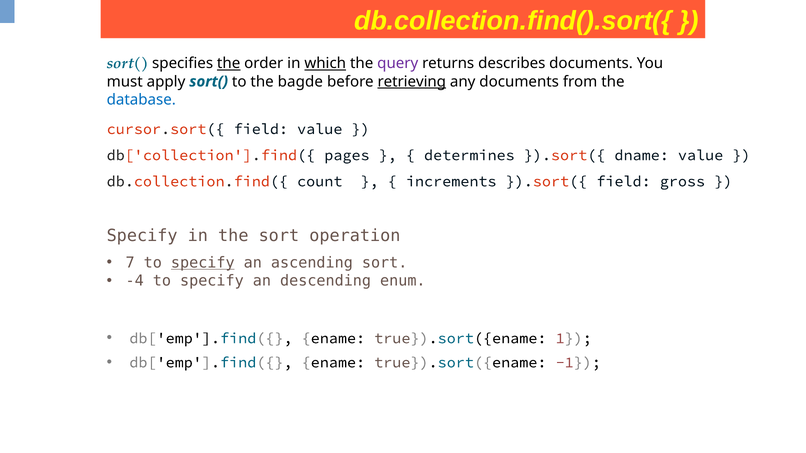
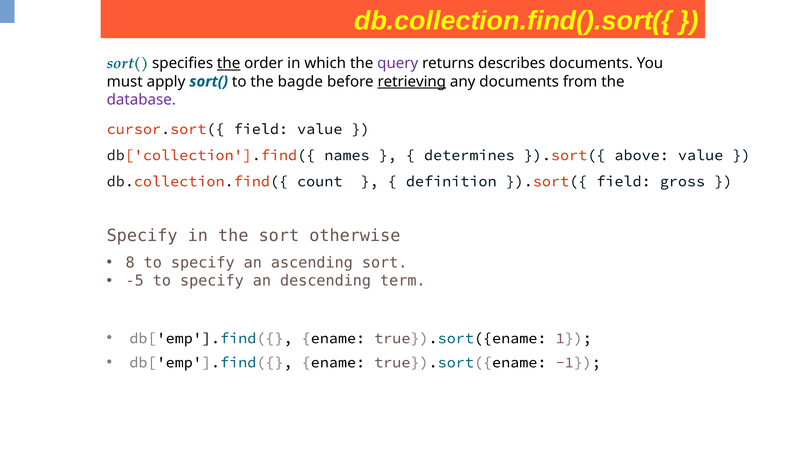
which underline: present -> none (325, 63)
database colour: blue -> purple (141, 100)
pages: pages -> names (347, 155)
dname: dname -> above (642, 155)
increments: increments -> definition (451, 181)
operation: operation -> otherwise (355, 236)
7: 7 -> 8 (130, 263)
specify underline: present -> none (203, 263)
-4: -4 -> -5 (135, 281)
enum: enum -> term (403, 281)
